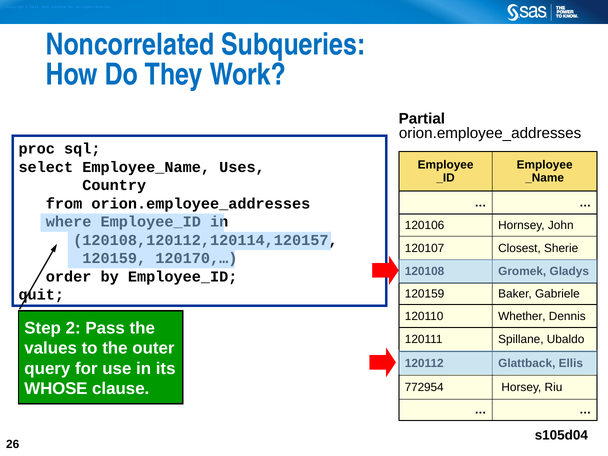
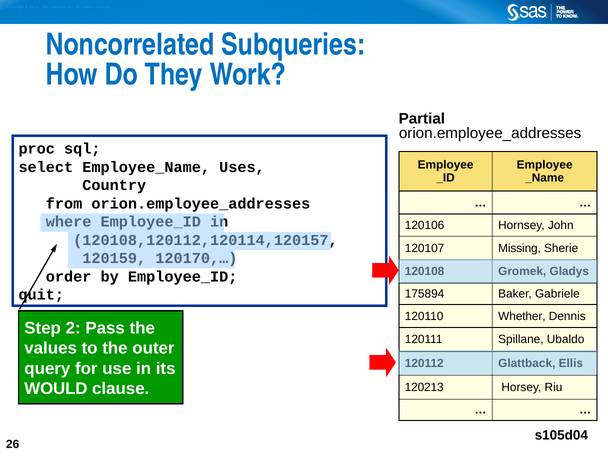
Closest: Closest -> Missing (520, 248)
120159: 120159 -> 175894 (425, 294)
WHOSE: WHOSE -> WOULD (56, 389)
772954: 772954 -> 120213 (424, 388)
